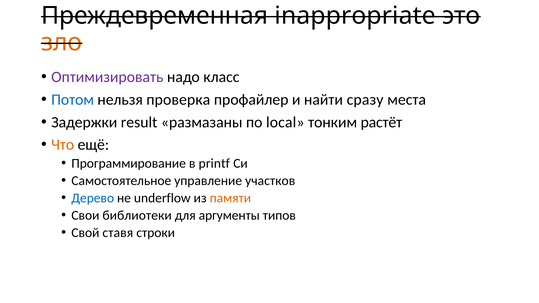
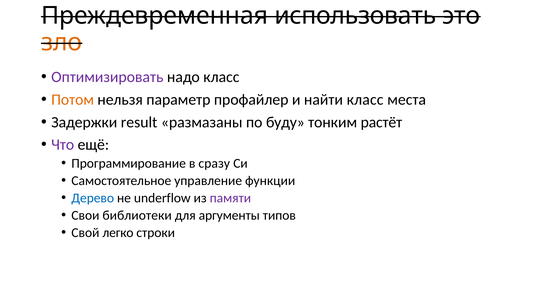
inappropriate: inappropriate -> использовать (355, 16)
Потом colour: blue -> orange (73, 100)
проверка: проверка -> параметр (178, 100)
найти сразу: сразу -> класс (365, 100)
local: local -> буду (285, 122)
Что colour: orange -> purple (63, 145)
printf: printf -> сразу (214, 163)
участков: участков -> функции (270, 181)
памяти colour: orange -> purple (230, 198)
ставя: ставя -> легко (118, 233)
